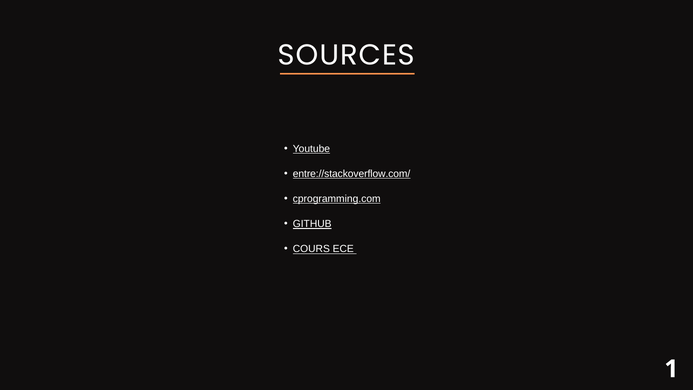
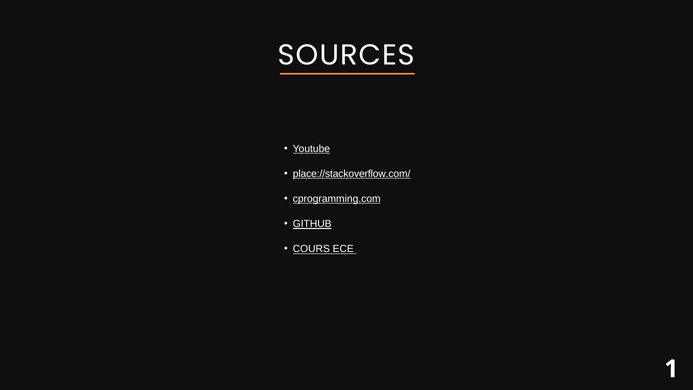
entre://stackoverflow.com/: entre://stackoverflow.com/ -> place://stackoverflow.com/ (352, 174)
